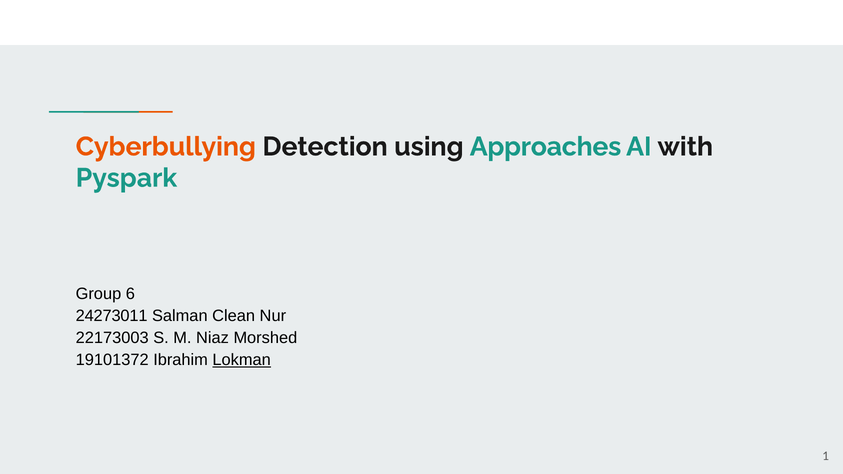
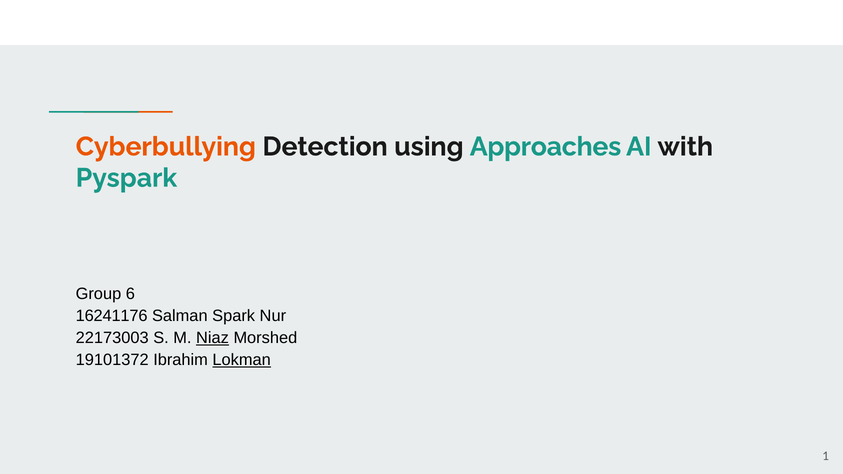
24273011: 24273011 -> 16241176 (112, 316)
Clean: Clean -> Spark (234, 316)
Niaz underline: none -> present (212, 338)
